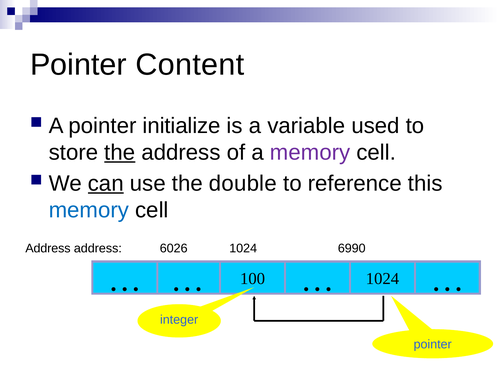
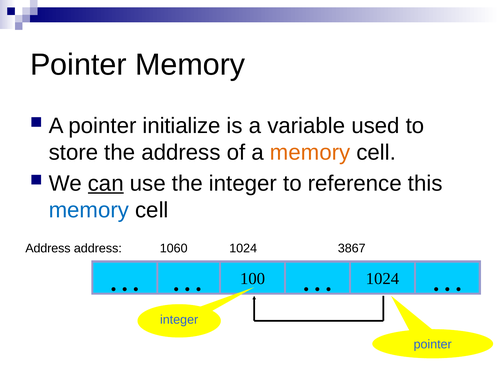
Pointer Content: Content -> Memory (190, 65)
the underline: present -> none (120, 152)
memory colour: purple -> orange (310, 152)
the double: double -> integer (243, 184)
6026: 6026 -> 1060 (174, 248)
6990: 6990 -> 3867 (352, 248)
